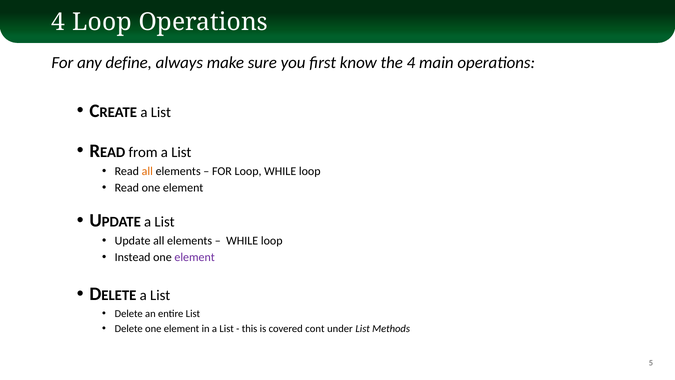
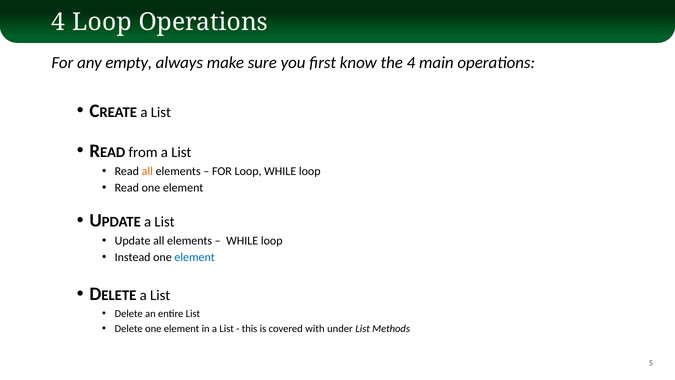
define: define -> empty (129, 63)
element colour: purple -> blue (195, 257)
cont: cont -> with (315, 328)
